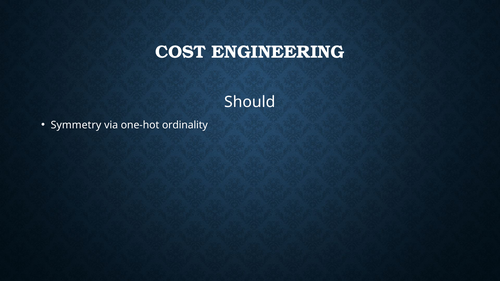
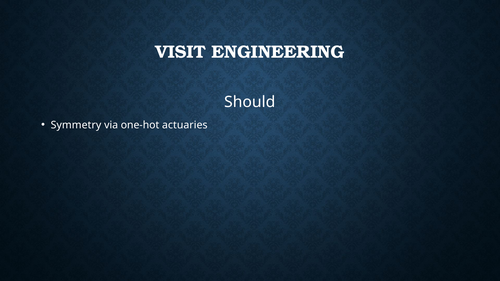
COST: COST -> VISIT (181, 52)
ordinality: ordinality -> actuaries (185, 125)
